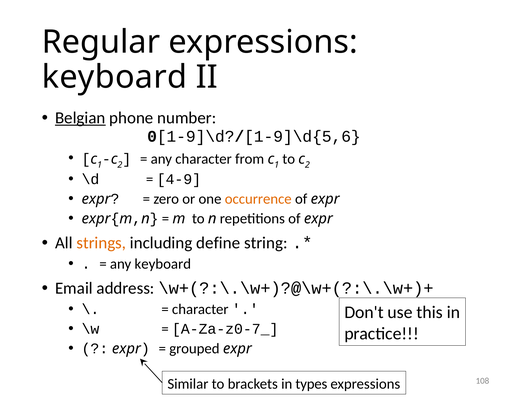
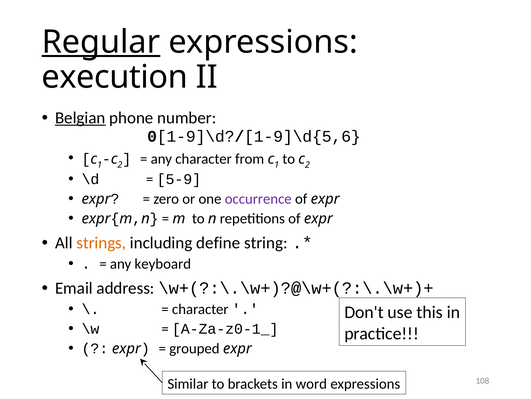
Regular underline: none -> present (101, 42)
keyboard: keyboard -> execution (115, 77)
4-9: 4-9 -> 5-9 (179, 179)
occurrence colour: orange -> purple (258, 198)
A-Za-z0-7_: A-Za-z0-7_ -> A-Za-z0-1_ (225, 328)
types: types -> word (311, 383)
